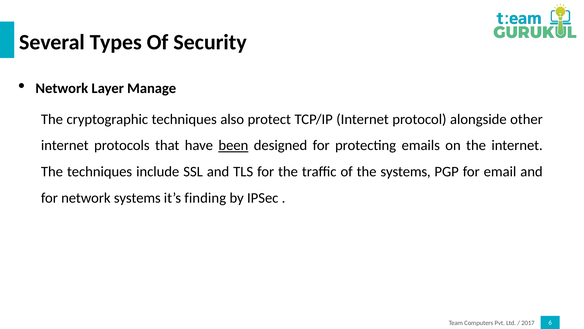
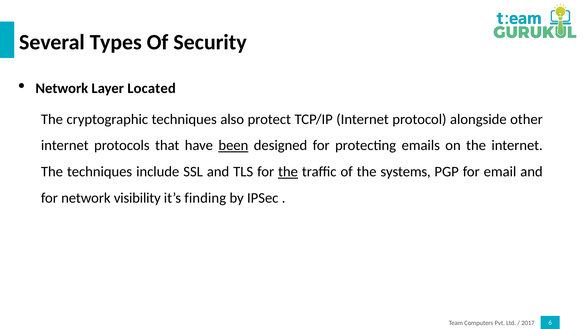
Manage: Manage -> Located (152, 88)
the underline: none -> present (288, 172)
network systems: systems -> visibility (137, 198)
